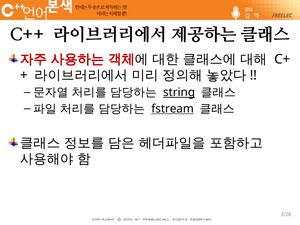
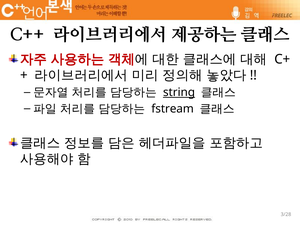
fstream underline: present -> none (173, 109)
